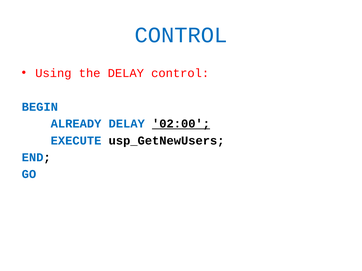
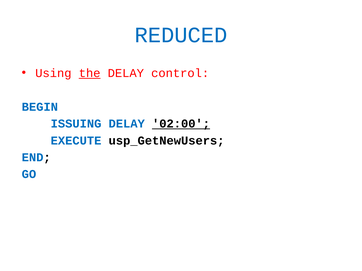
CONTROL: CONTROL -> REDUCED (181, 35)
the underline: none -> present (90, 73)
ALREADY: ALREADY -> ISSUING (76, 124)
